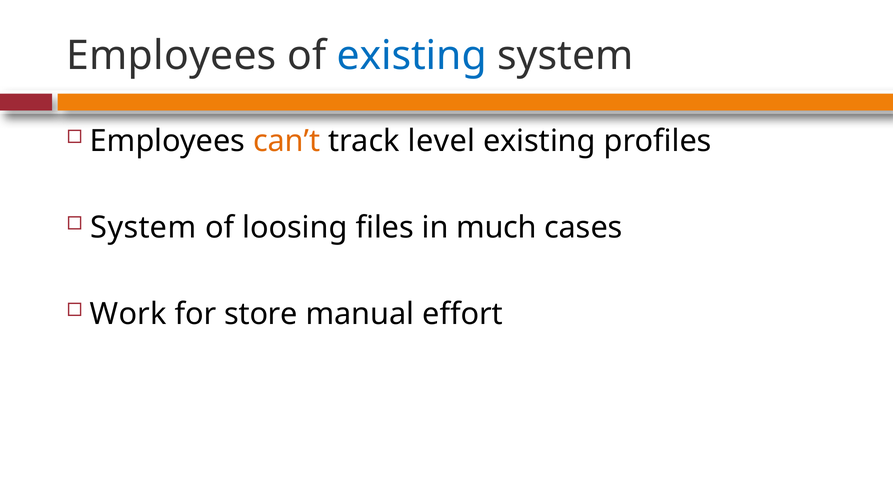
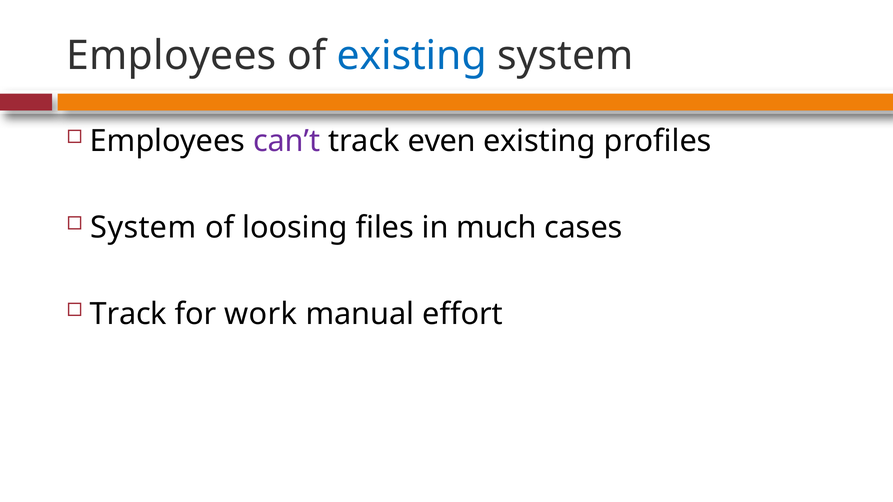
can’t colour: orange -> purple (287, 141)
level: level -> even (442, 141)
Work: Work -> Track (128, 314)
store: store -> work (261, 314)
